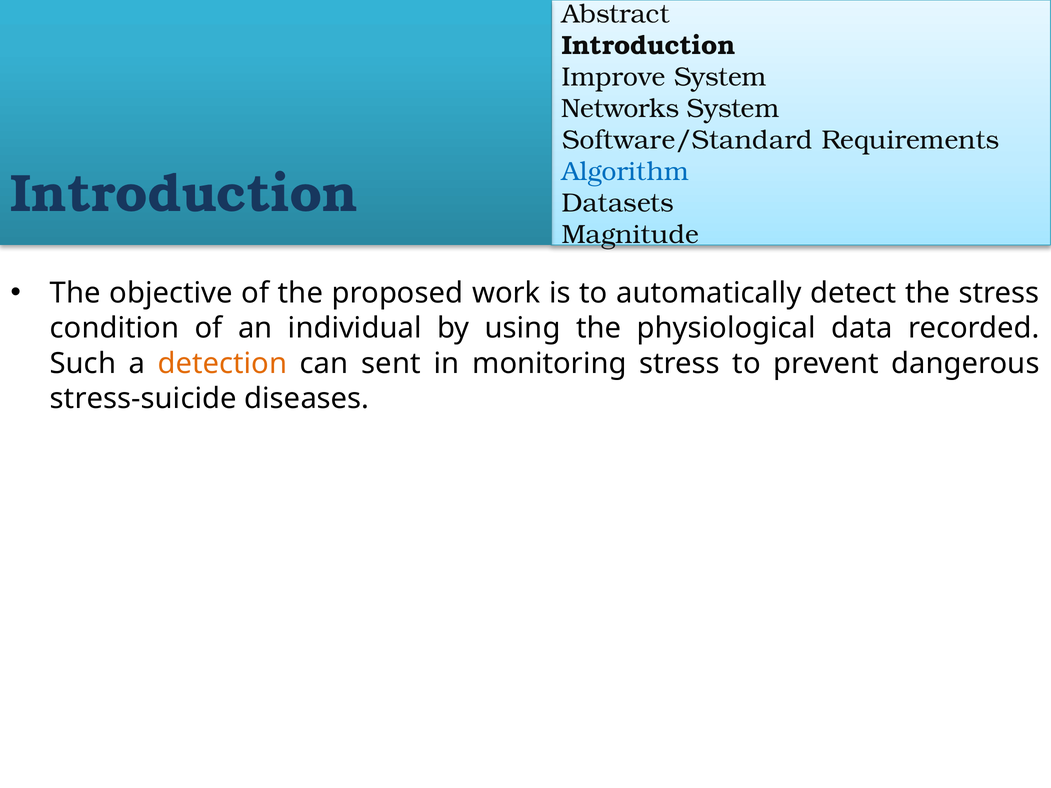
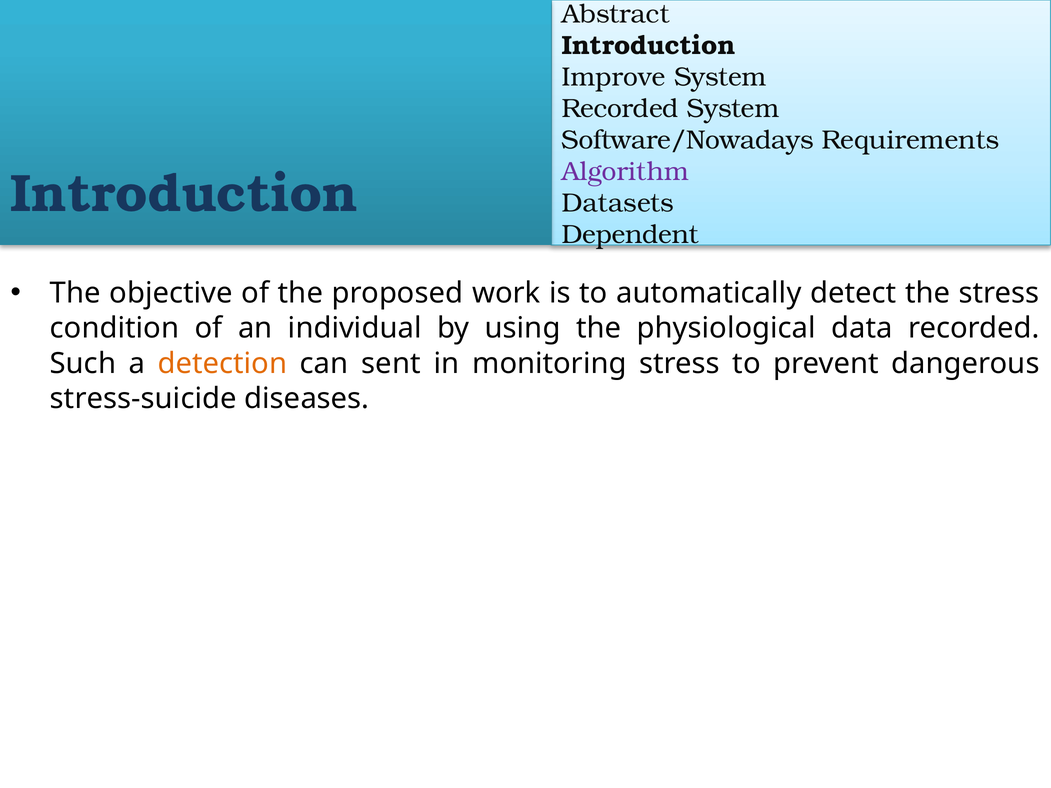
Networks: Networks -> Recorded (620, 109)
Software/Standard: Software/Standard -> Software/Nowadays (688, 140)
Algorithm colour: blue -> purple (625, 172)
Magnitude: Magnitude -> Dependent (630, 235)
